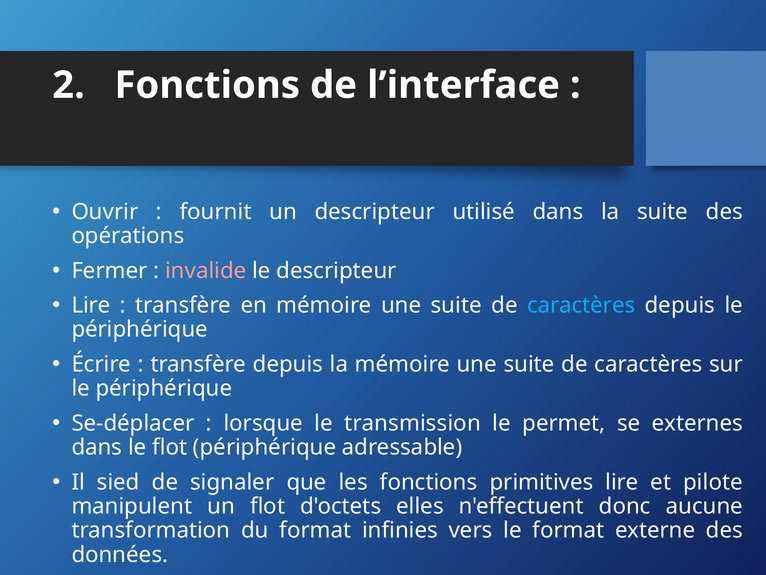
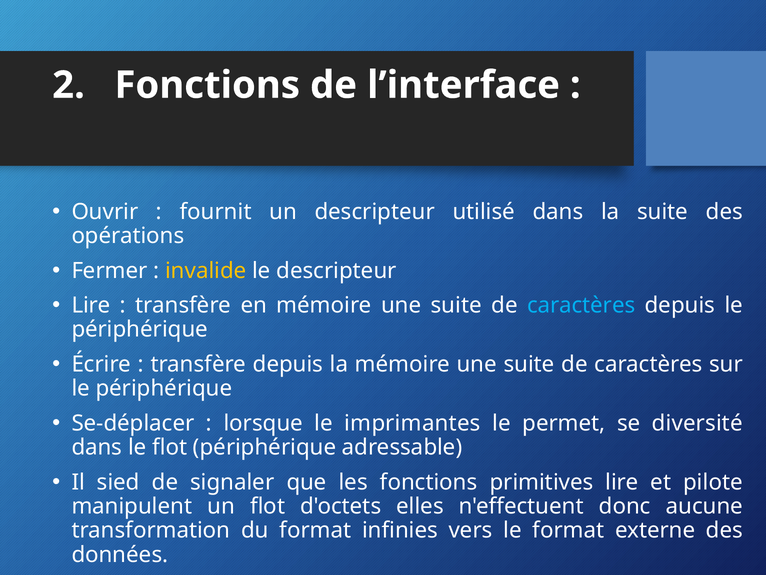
invalide colour: pink -> yellow (206, 270)
transmission: transmission -> imprimantes (413, 423)
externes: externes -> diversité (697, 423)
